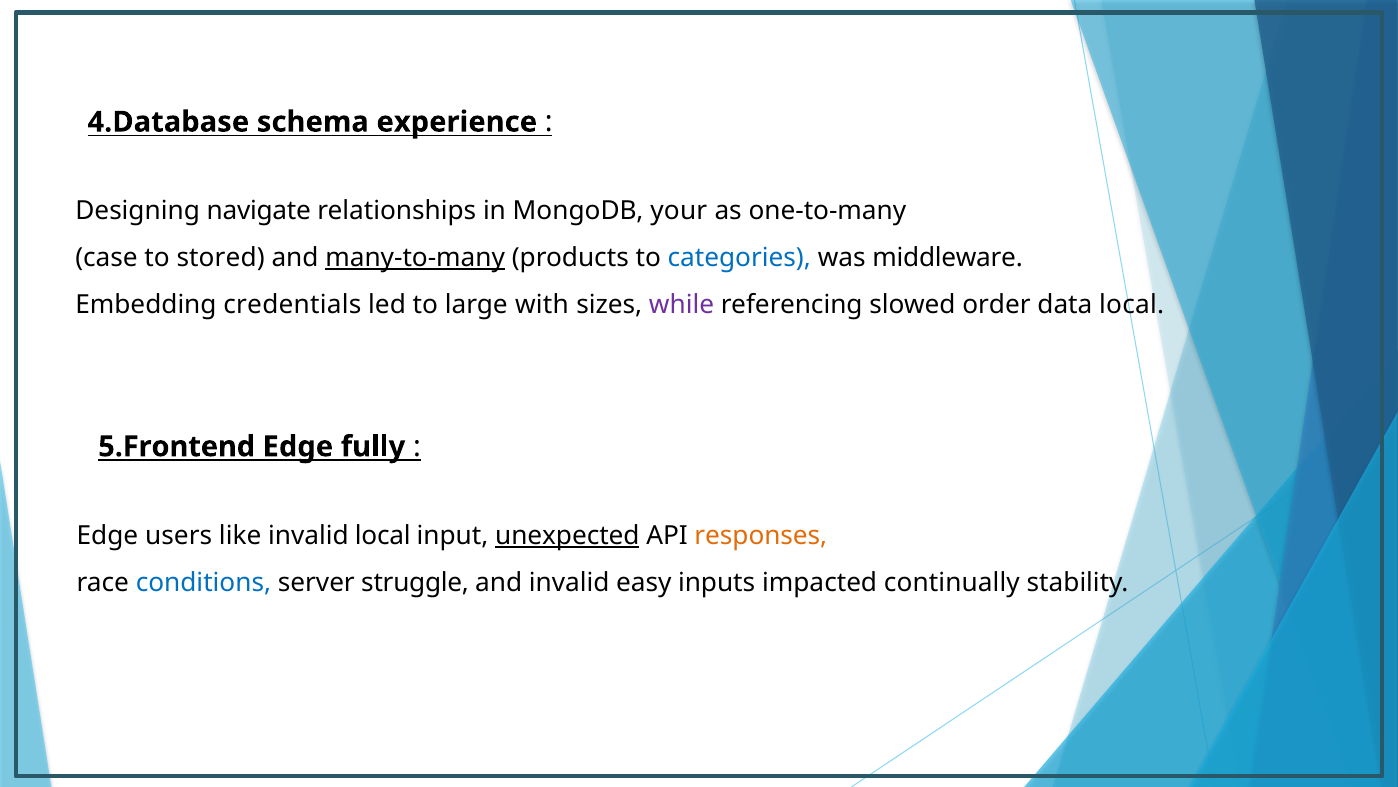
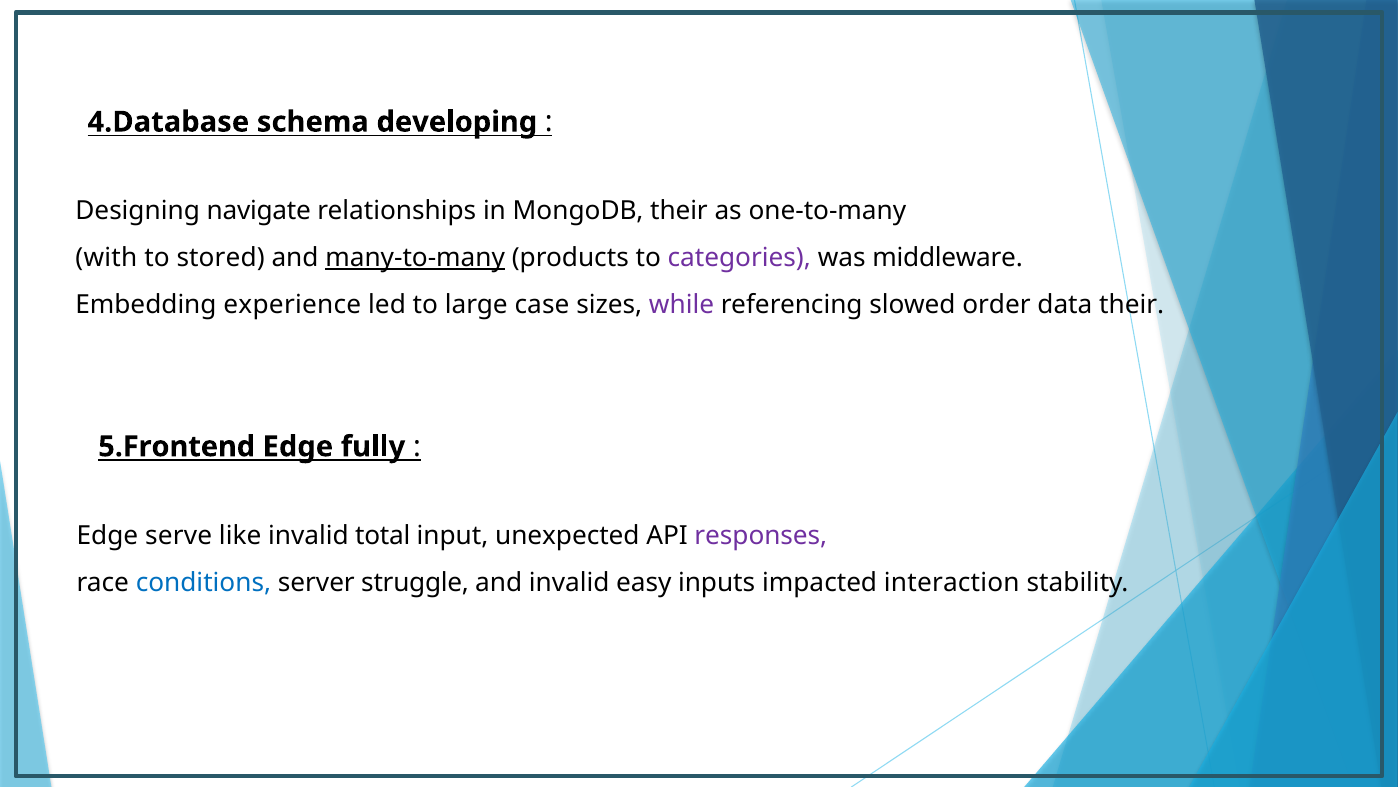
experience: experience -> developing (457, 122)
MongoDB your: your -> their (679, 211)
case: case -> with (106, 258)
categories colour: blue -> purple (739, 258)
credentials: credentials -> experience (292, 305)
with: with -> case (542, 305)
data local: local -> their (1132, 305)
users: users -> serve (179, 535)
invalid local: local -> total (383, 535)
unexpected underline: present -> none (567, 535)
responses colour: orange -> purple (761, 535)
continually: continually -> interaction (952, 583)
